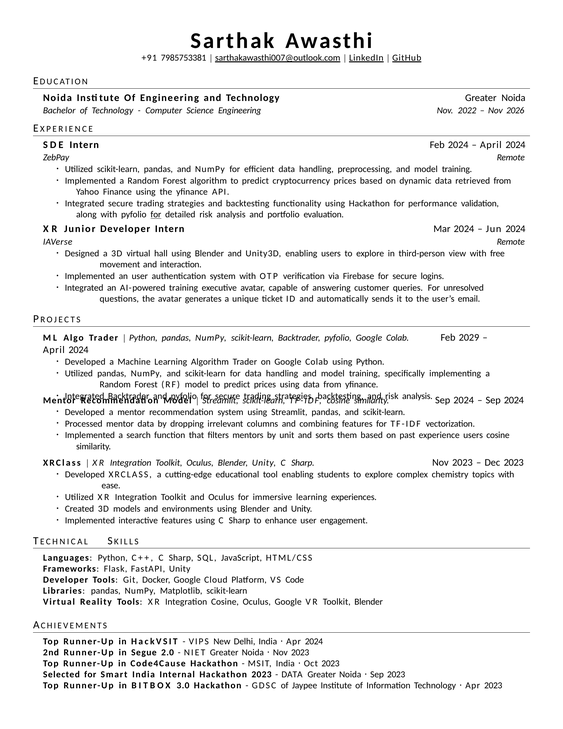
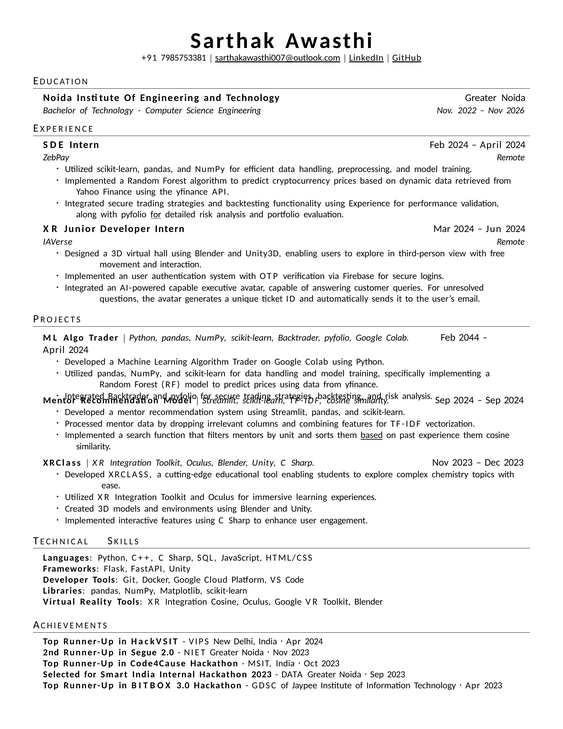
using Hackathon: Hackathon -> Experience (369, 203)
AI-powered training: training -> capable (184, 288)
2029: 2029 -> 2044 (469, 337)
based underline: none -> present (372, 435)
experience users: users -> them (473, 435)
